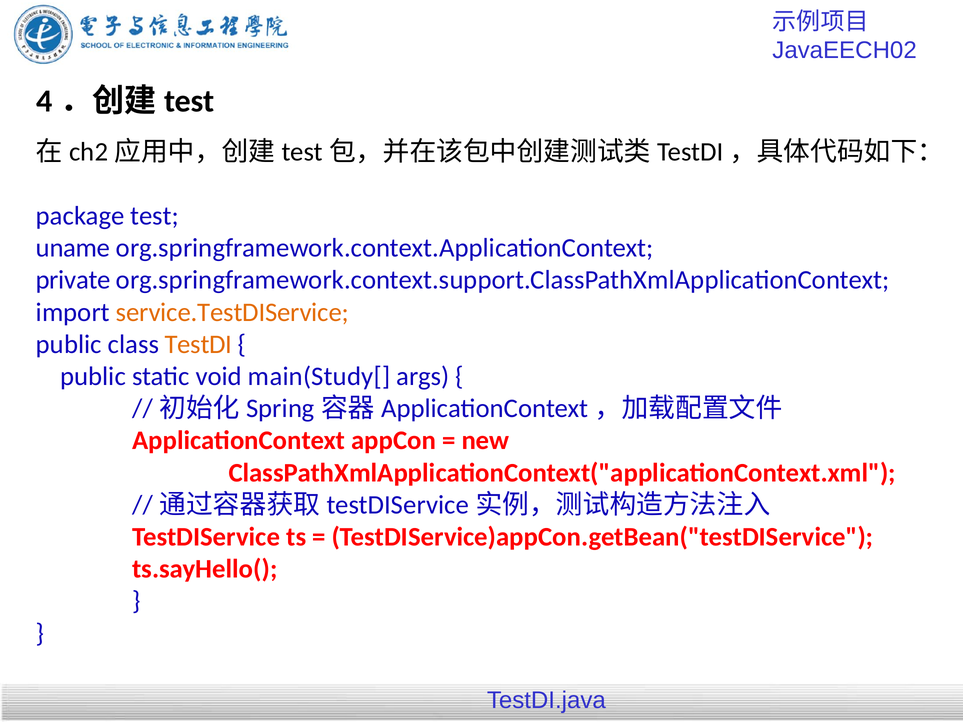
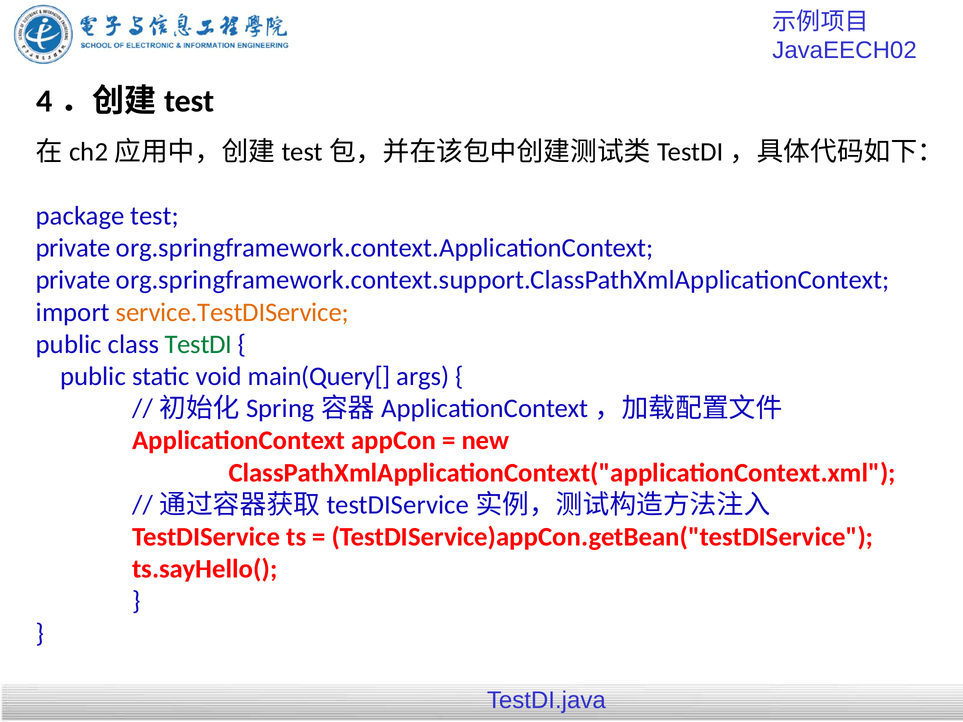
uname: uname -> private (73, 248)
TestDI colour: orange -> green (198, 344)
main(Study[: main(Study[ -> main(Query[ (319, 377)
